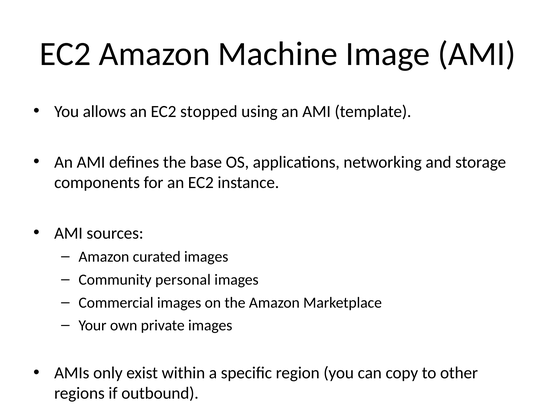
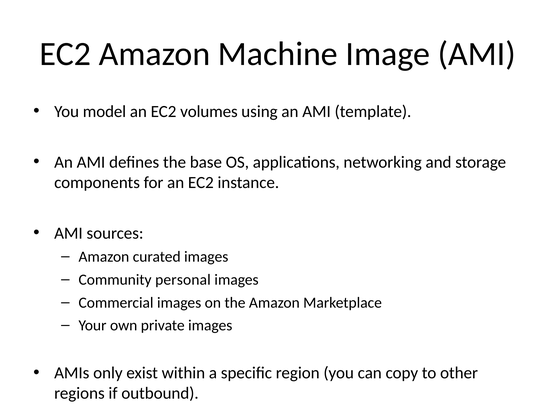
allows: allows -> model (104, 111)
stopped: stopped -> volumes (209, 111)
